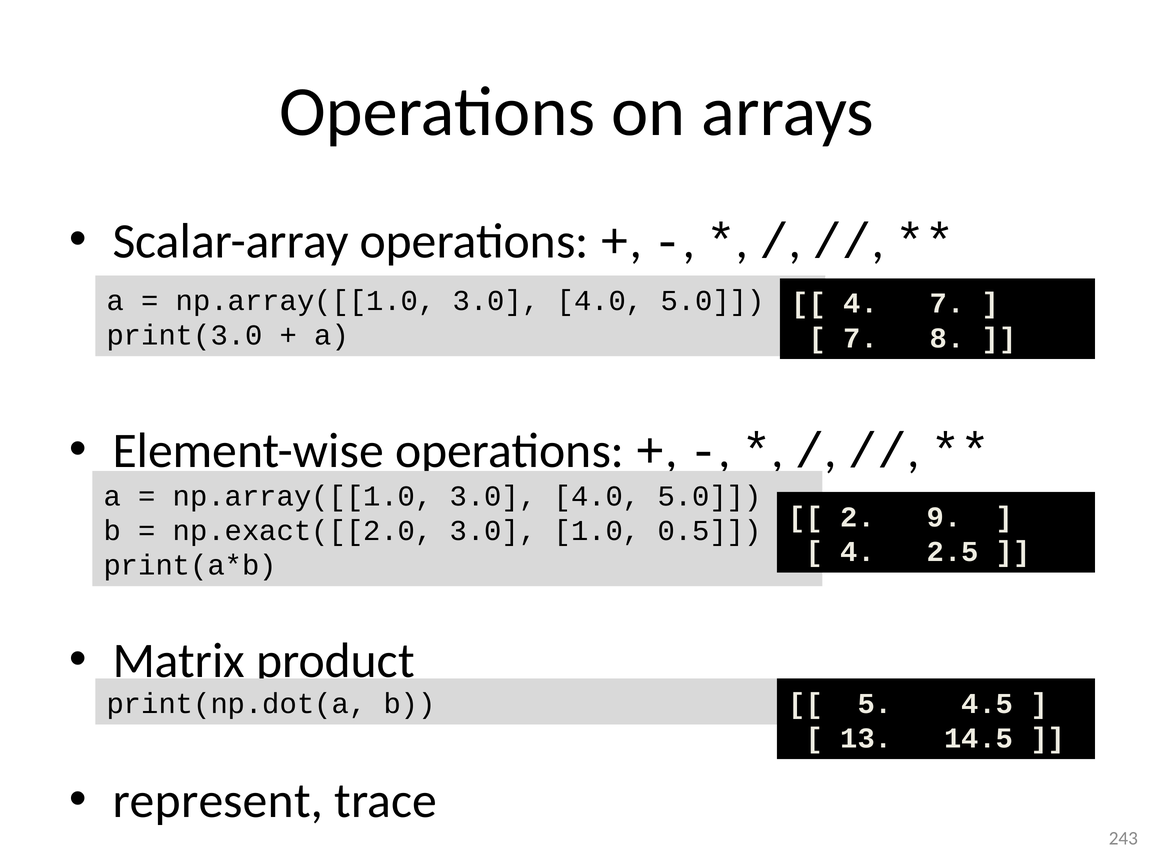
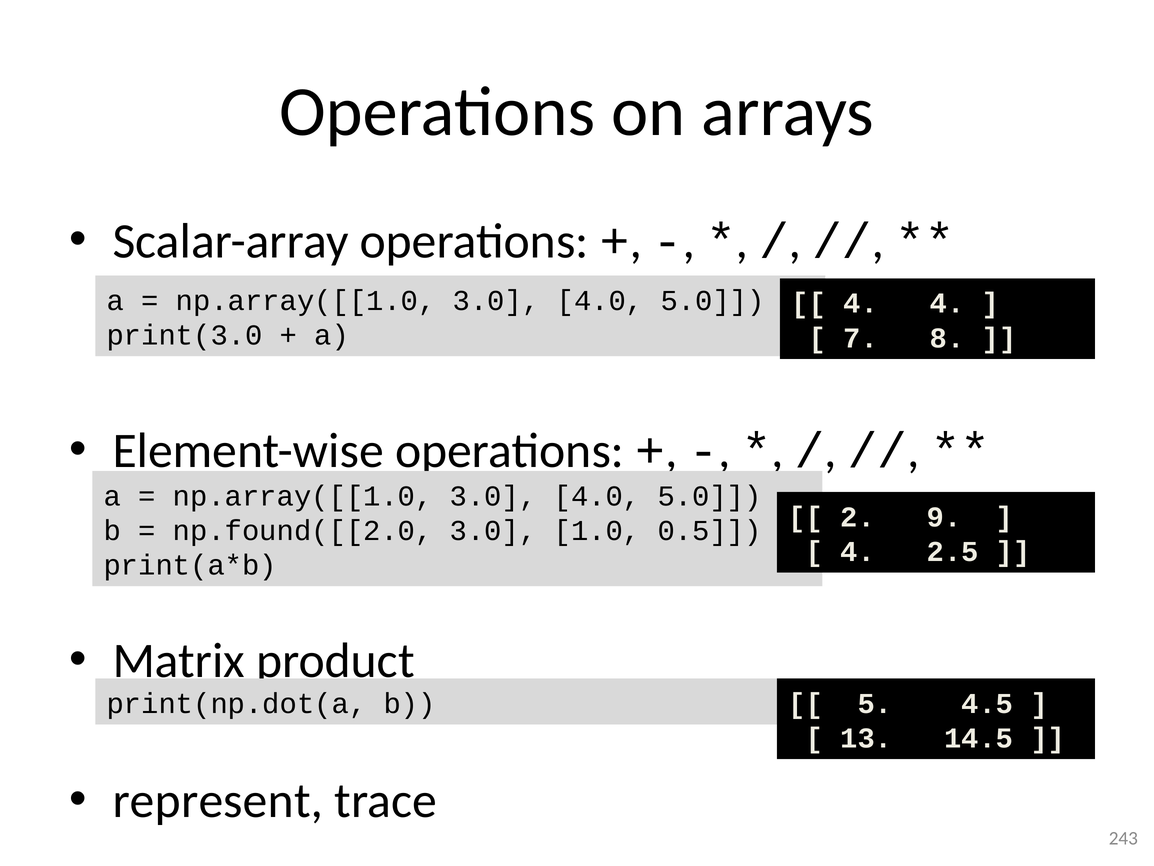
4 7: 7 -> 4 (947, 303)
np.exact([[2.0: np.exact([[2.0 -> np.found([[2.0 (303, 530)
